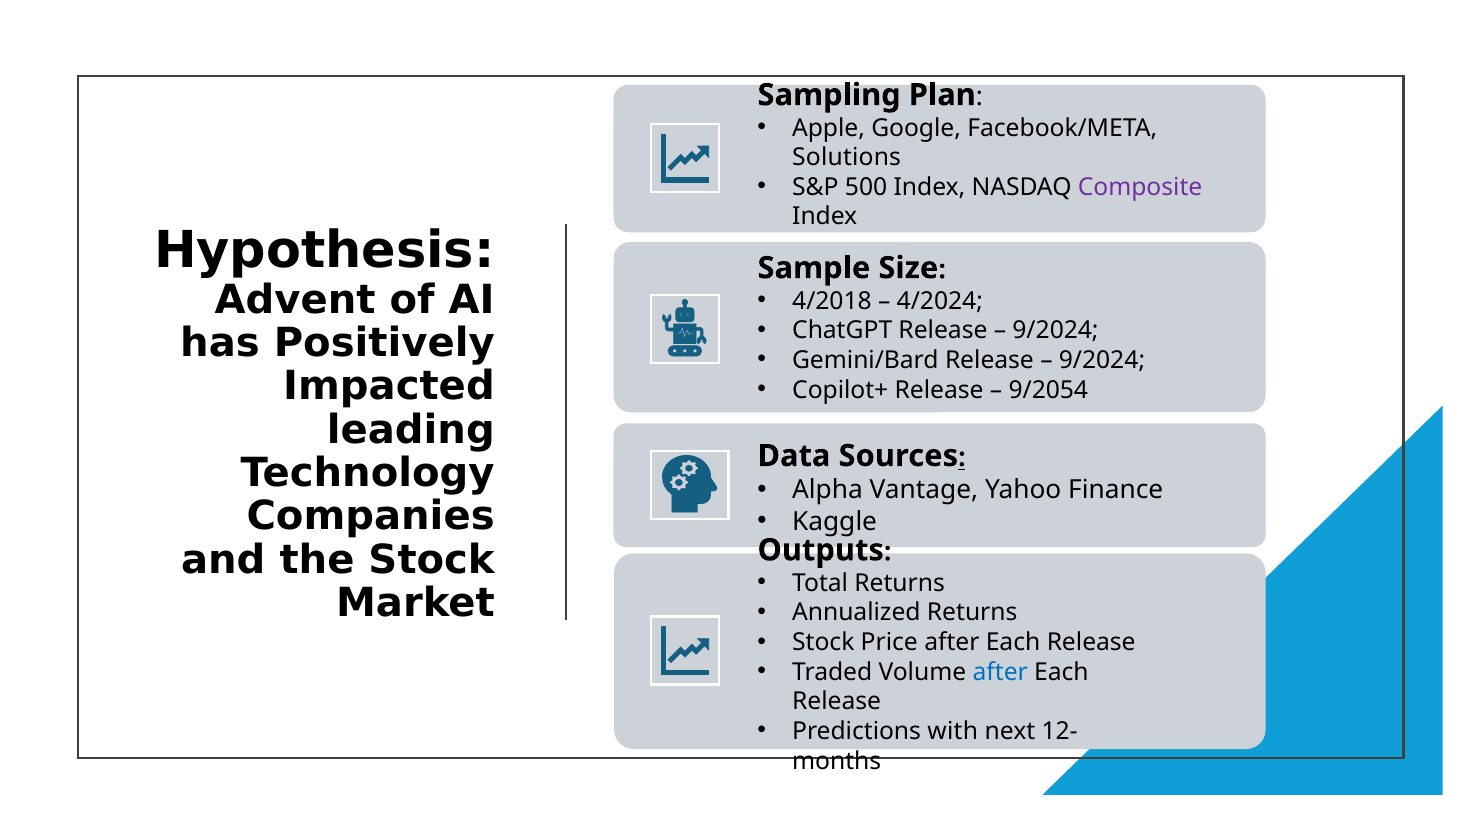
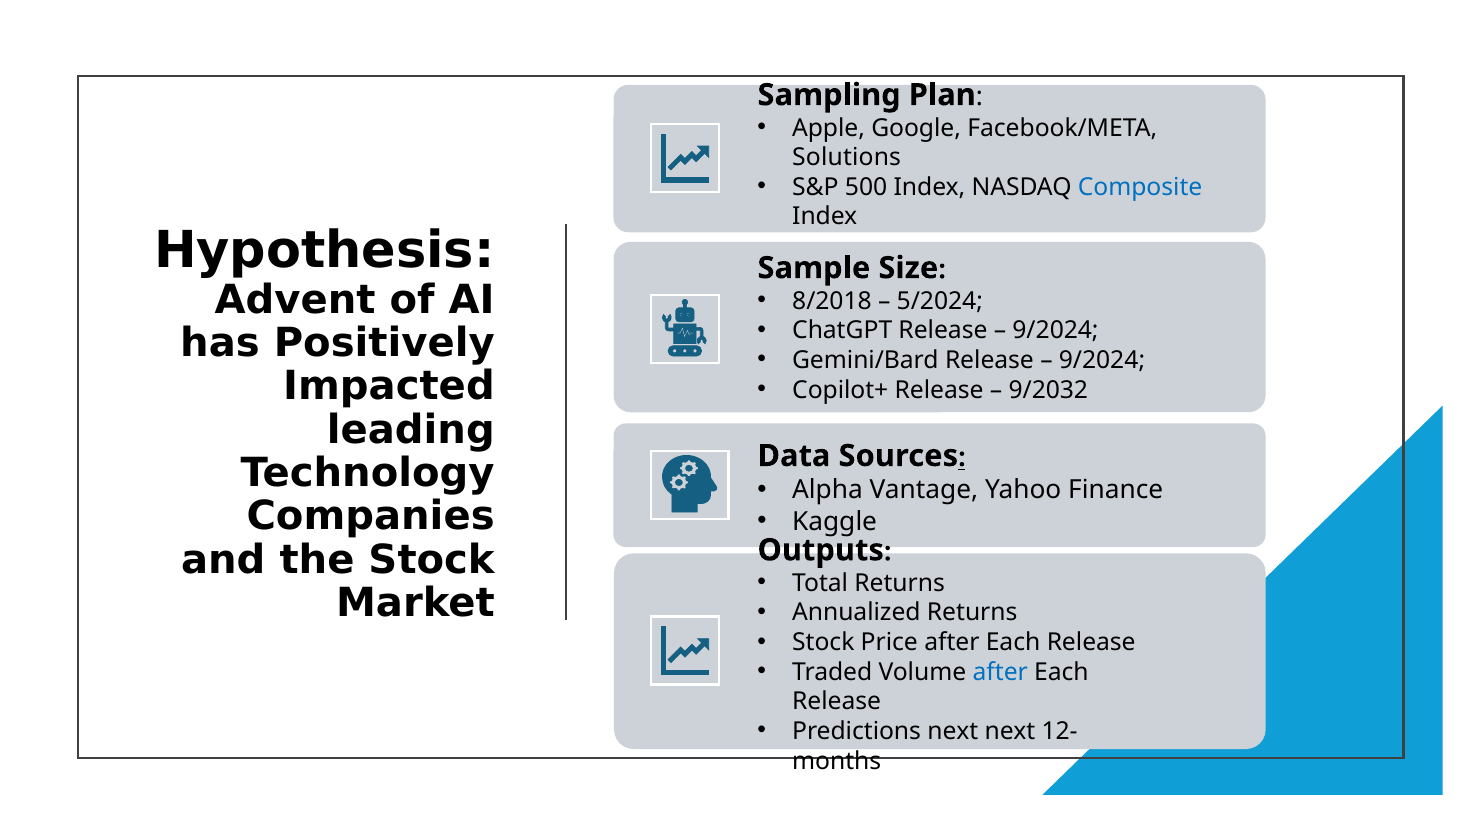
Composite colour: purple -> blue (1140, 187)
4/2018: 4/2018 -> 8/2018 (832, 301)
4/2024: 4/2024 -> 5/2024 (940, 301)
9/2054: 9/2054 -> 9/2032 (1048, 390)
Predictions with: with -> next (953, 731)
